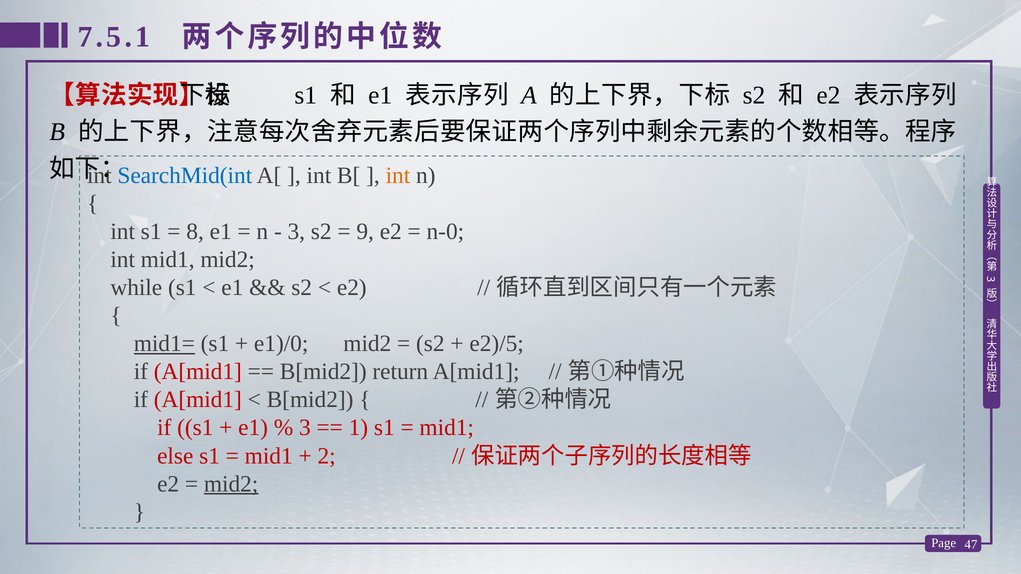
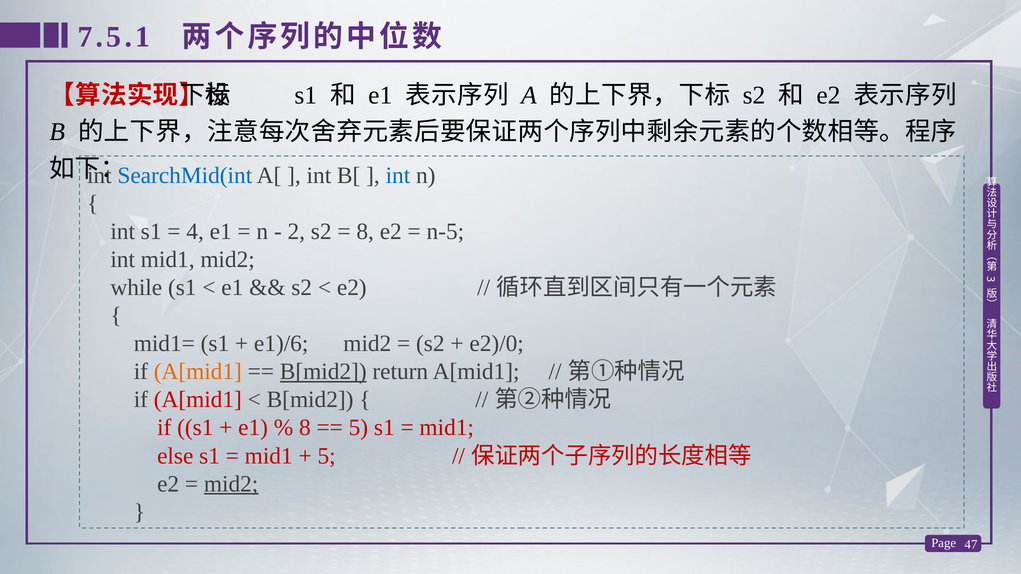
int colour: orange -> blue (398, 175)
8: 8 -> 4 (195, 232)
3: 3 -> 2 (296, 232)
9: 9 -> 8 (365, 232)
n-0: n-0 -> n-5 (445, 232)
mid1= underline: present -> none (164, 344)
e1)/0: e1)/0 -> e1)/6 (281, 344)
e2)/5: e2)/5 -> e2)/0 (497, 344)
A[mid1 colour: red -> orange (198, 372)
B[mid2 underline: none -> present (323, 372)
3: 3 -> 8 (305, 428)
1: 1 -> 5 (358, 428)
2: 2 -> 5 (327, 456)
